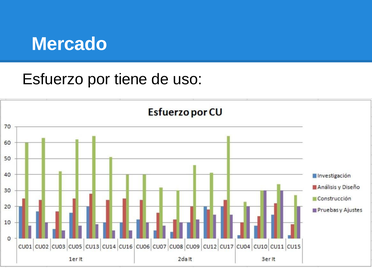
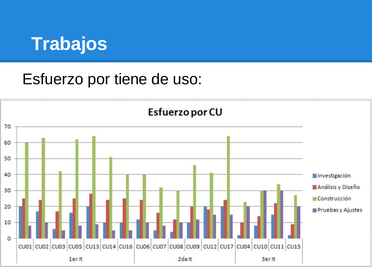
Mercado: Mercado -> Trabajos (69, 44)
